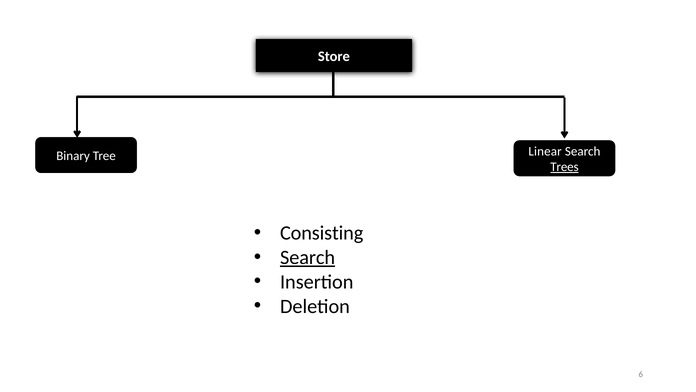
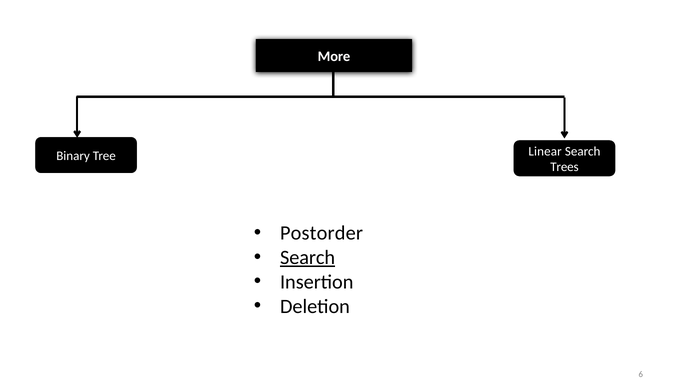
Store: Store -> More (334, 56)
Trees underline: present -> none (564, 167)
Consisting: Consisting -> Postorder (322, 233)
